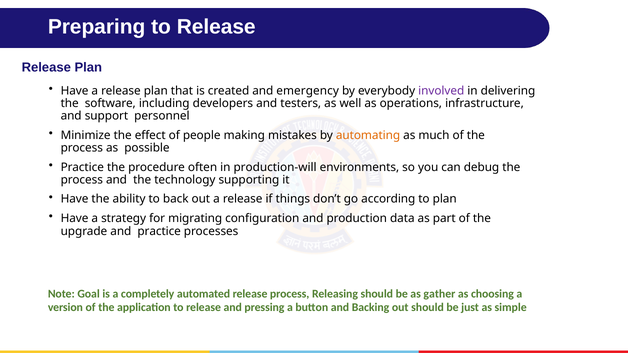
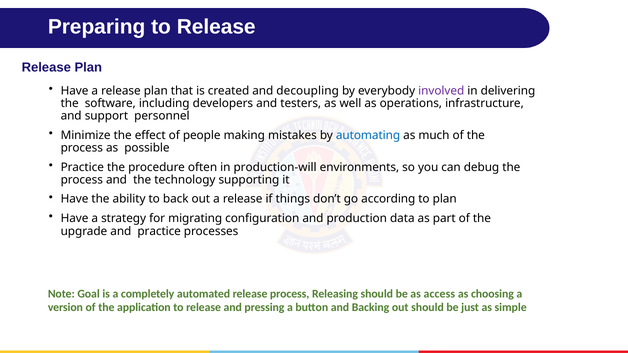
emergency: emergency -> decoupling (308, 91)
automating colour: orange -> blue (368, 135)
gather: gather -> access (439, 294)
